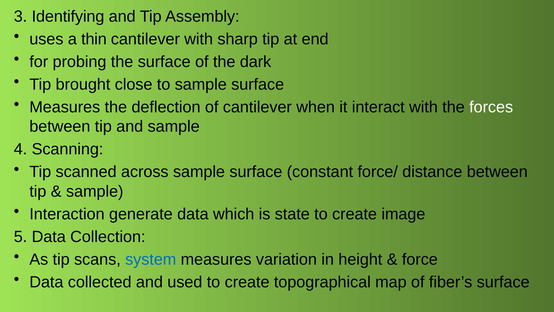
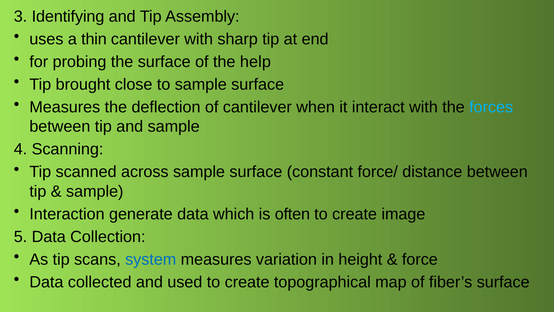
dark: dark -> help (255, 62)
forces colour: white -> light blue (491, 107)
state: state -> often (292, 214)
